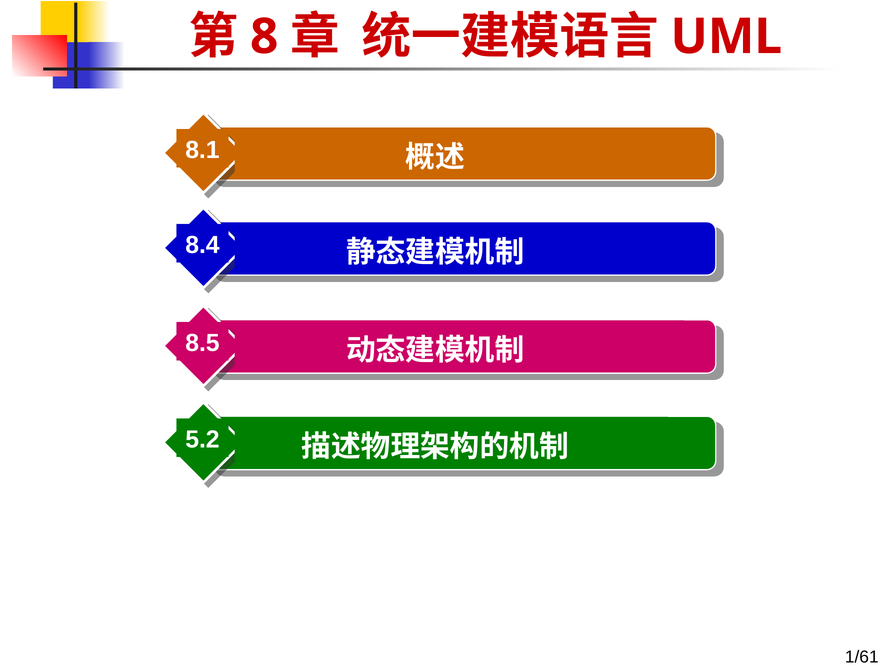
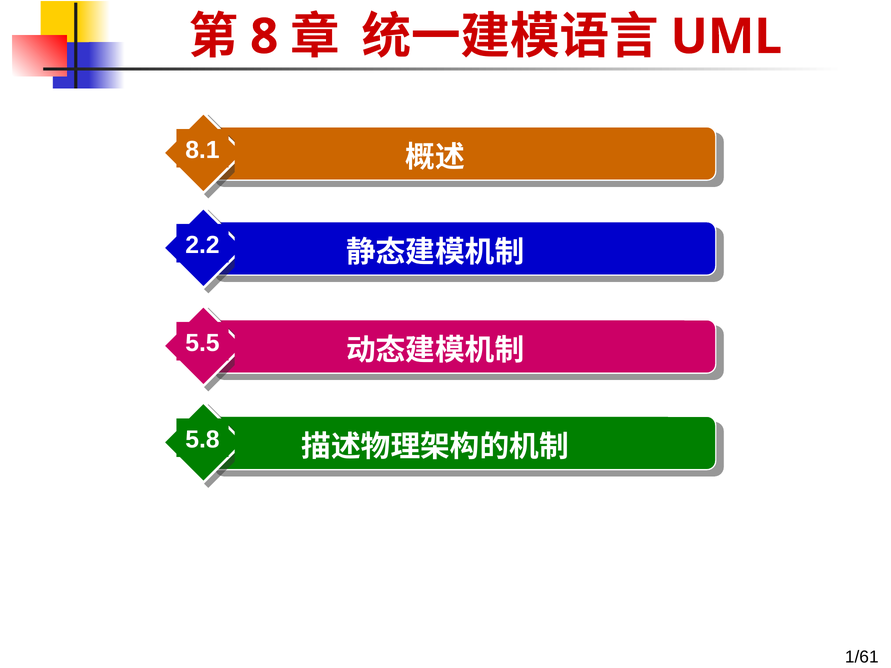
8.4: 8.4 -> 2.2 (202, 245)
8.5: 8.5 -> 5.5 (202, 343)
5.2: 5.2 -> 5.8 (202, 440)
